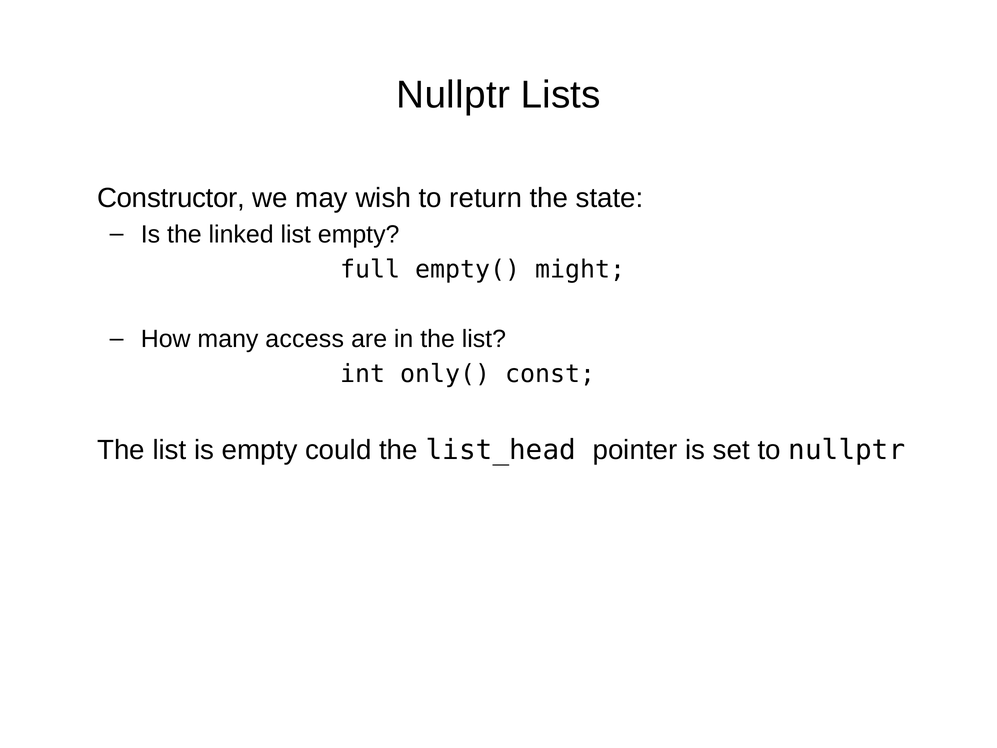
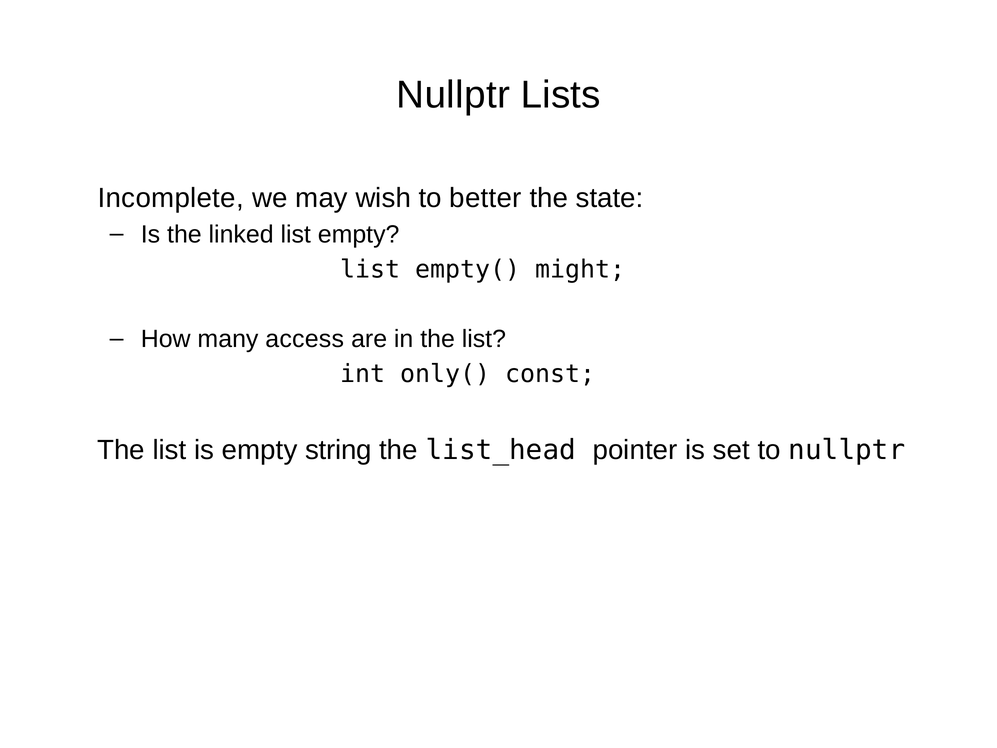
Constructor: Constructor -> Incomplete (171, 198)
return: return -> better (486, 198)
full: full -> list (370, 269)
could: could -> string (338, 450)
